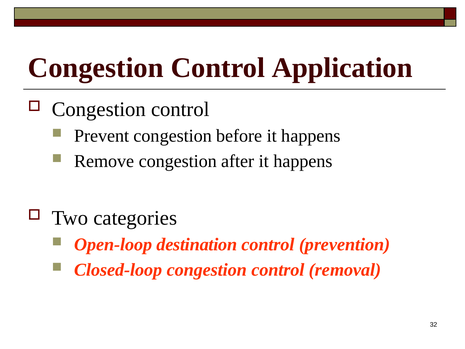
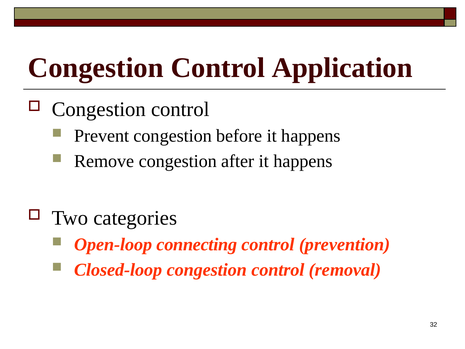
destination: destination -> connecting (197, 244)
